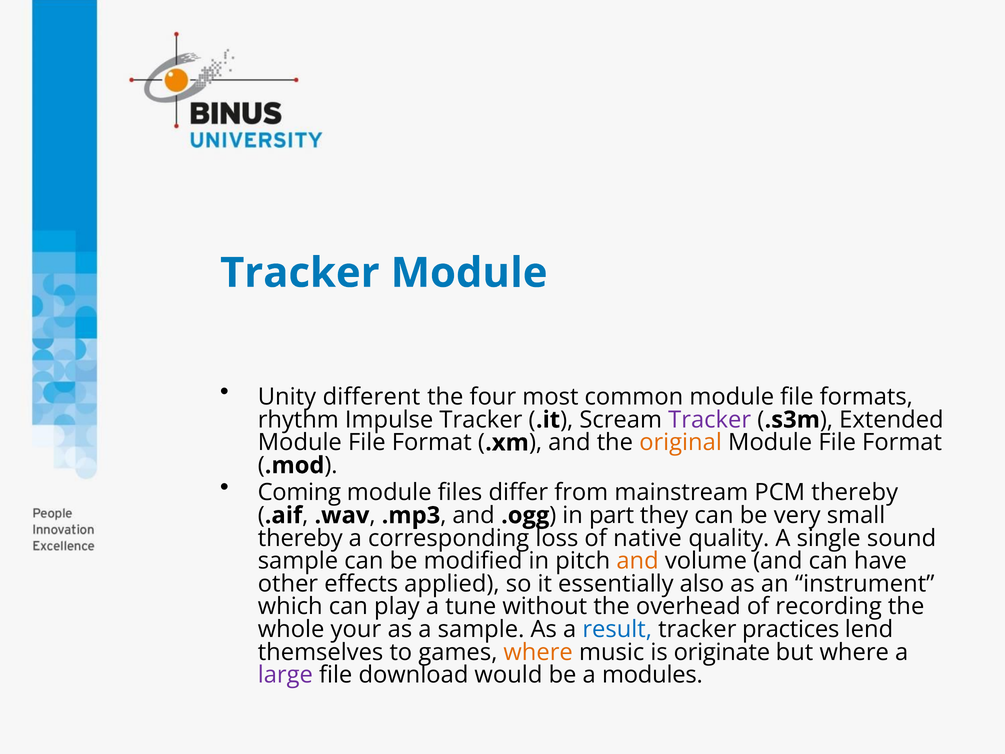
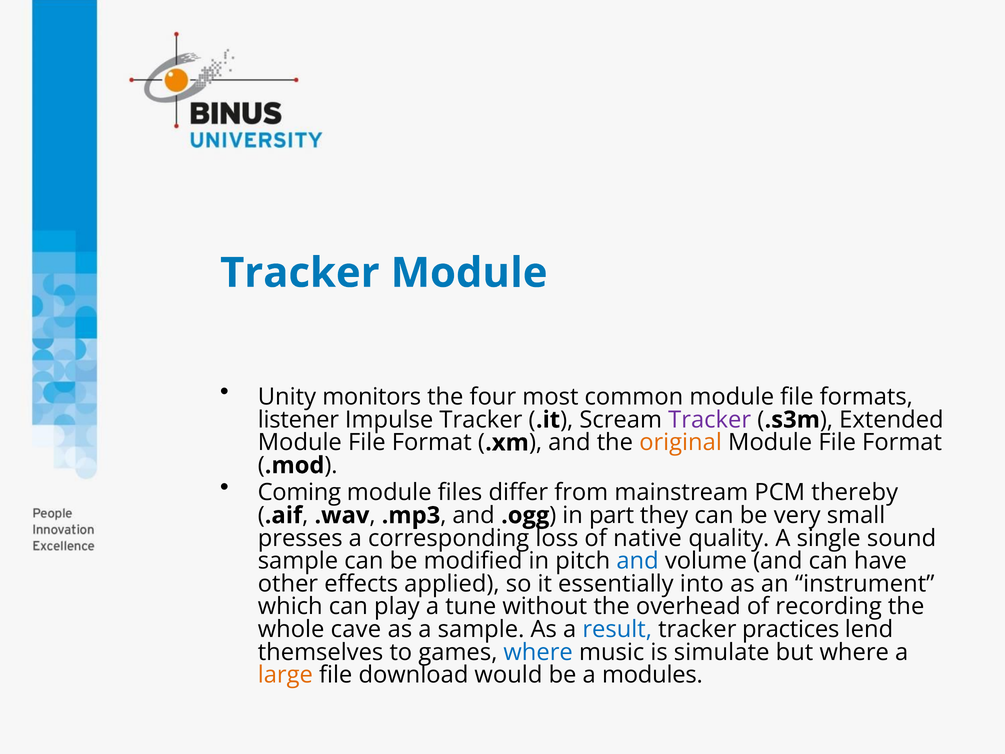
different: different -> monitors (372, 397)
rhythm: rhythm -> listener (298, 420)
thereby: thereby -> presses (300, 538)
and colour: orange -> blue (638, 561)
also: also -> into (702, 584)
your: your -> cave (356, 629)
where colour: orange -> blue (538, 652)
originate: originate -> simulate (722, 652)
large colour: purple -> orange (285, 675)
